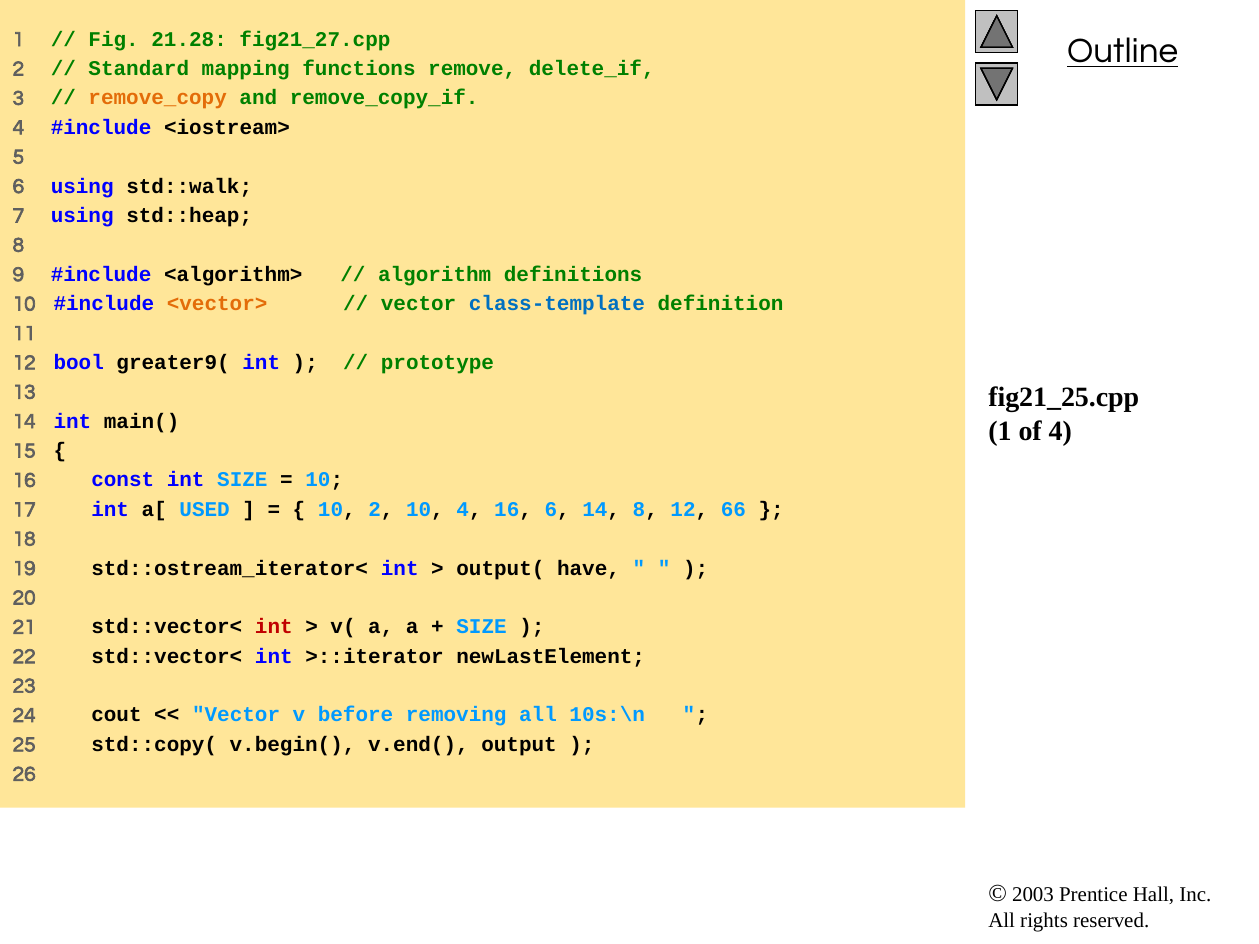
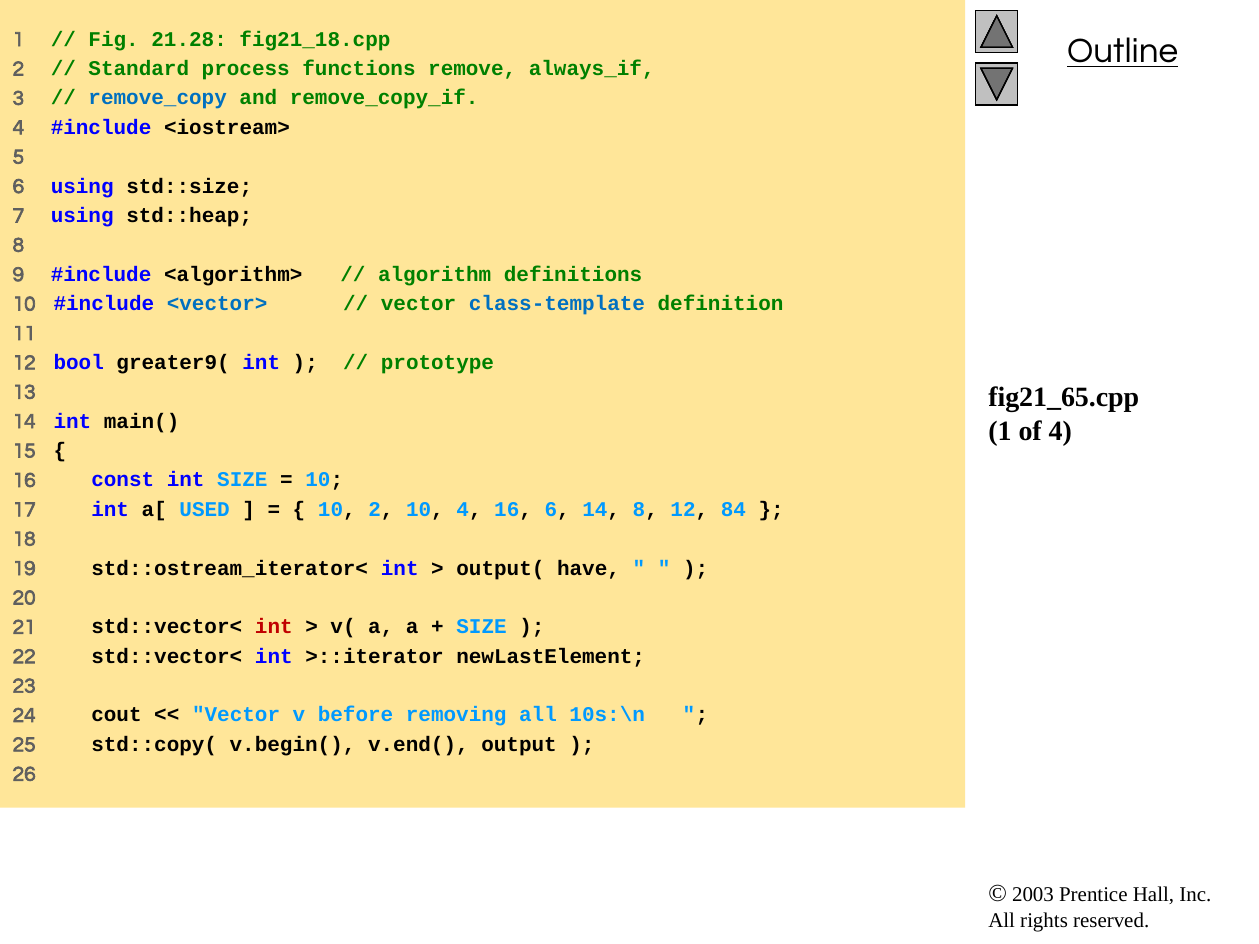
fig21_27.cpp: fig21_27.cpp -> fig21_18.cpp (315, 39)
mapping: mapping -> process (246, 69)
delete_if: delete_if -> always_if (592, 69)
remove_copy colour: orange -> blue (158, 98)
std::walk: std::walk -> std::size (189, 186)
<vector> colour: orange -> blue (217, 304)
fig21_25.cpp: fig21_25.cpp -> fig21_65.cpp (1064, 397)
66: 66 -> 84 (733, 510)
